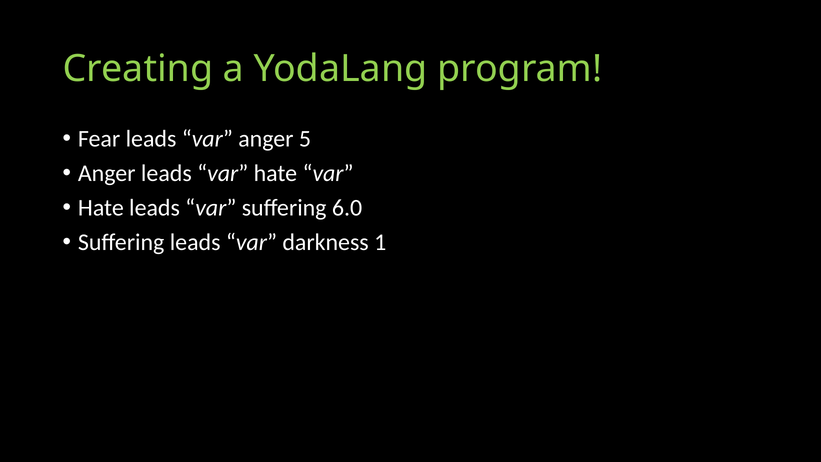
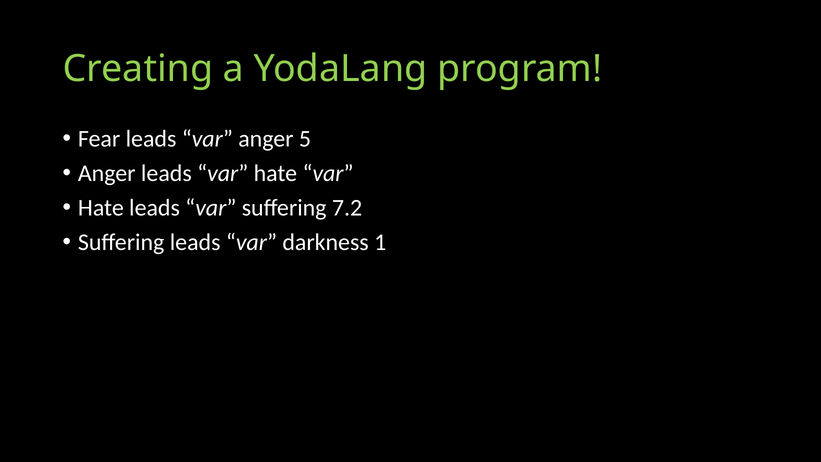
6.0: 6.0 -> 7.2 (347, 208)
